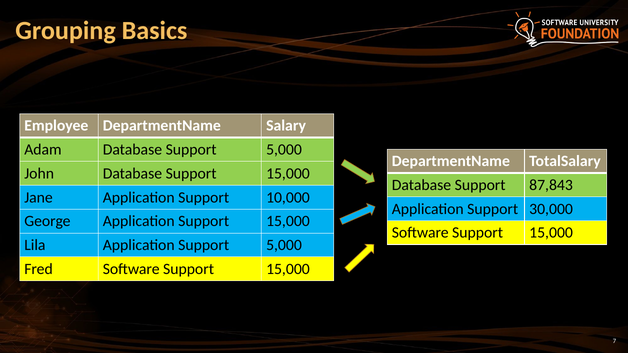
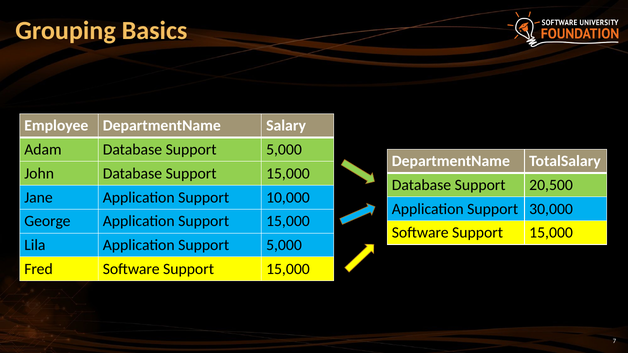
87,843: 87,843 -> 20,500 (551, 185)
